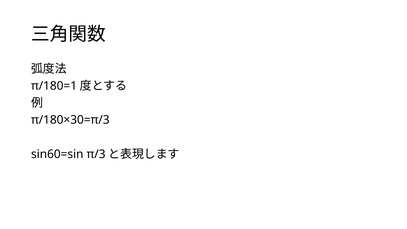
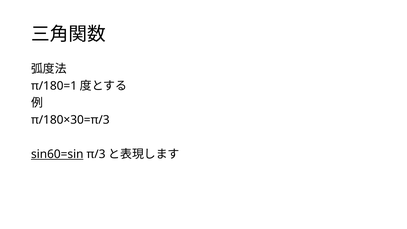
sin60=sin underline: none -> present (57, 154)
